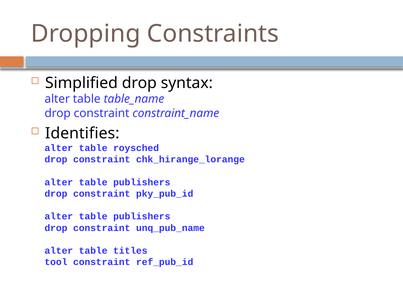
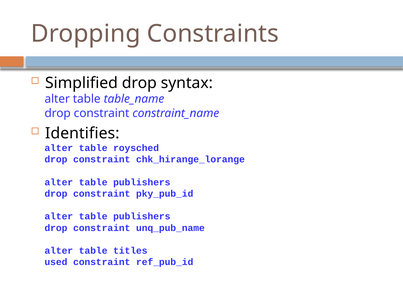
tool: tool -> used (56, 262)
